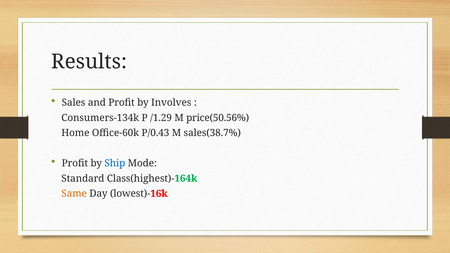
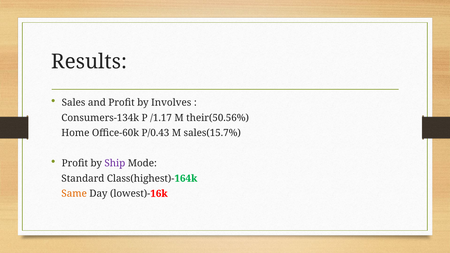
/1.29: /1.29 -> /1.17 (161, 118)
price(50.56%: price(50.56% -> their(50.56% (218, 118)
sales(38.7%: sales(38.7% -> sales(15.7% (212, 133)
Ship colour: blue -> purple (115, 163)
